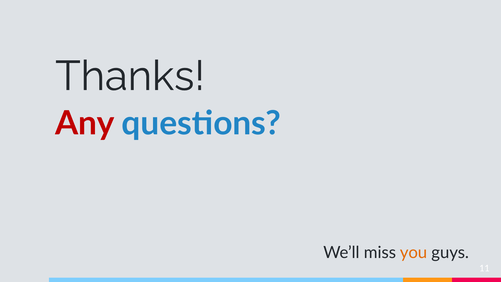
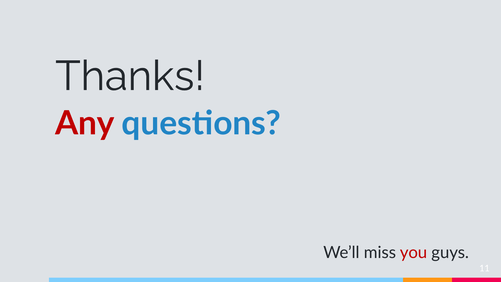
you colour: orange -> red (414, 253)
